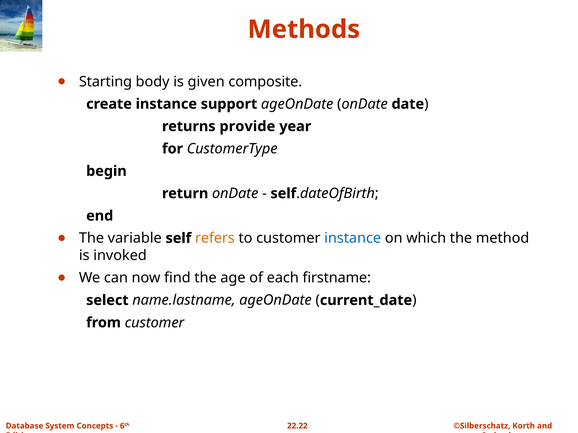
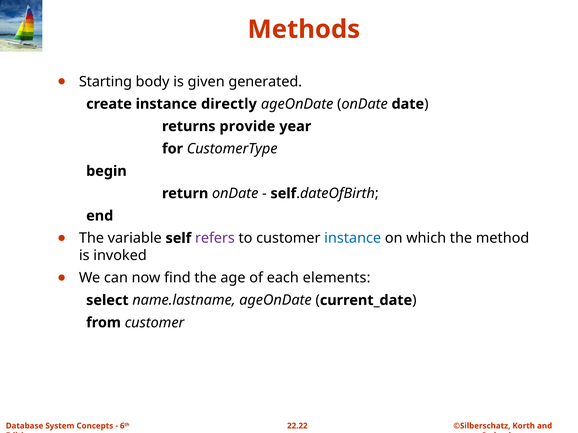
composite: composite -> generated (265, 82)
support: support -> directly (229, 104)
refers colour: orange -> purple (215, 238)
firstname: firstname -> elements (337, 278)
